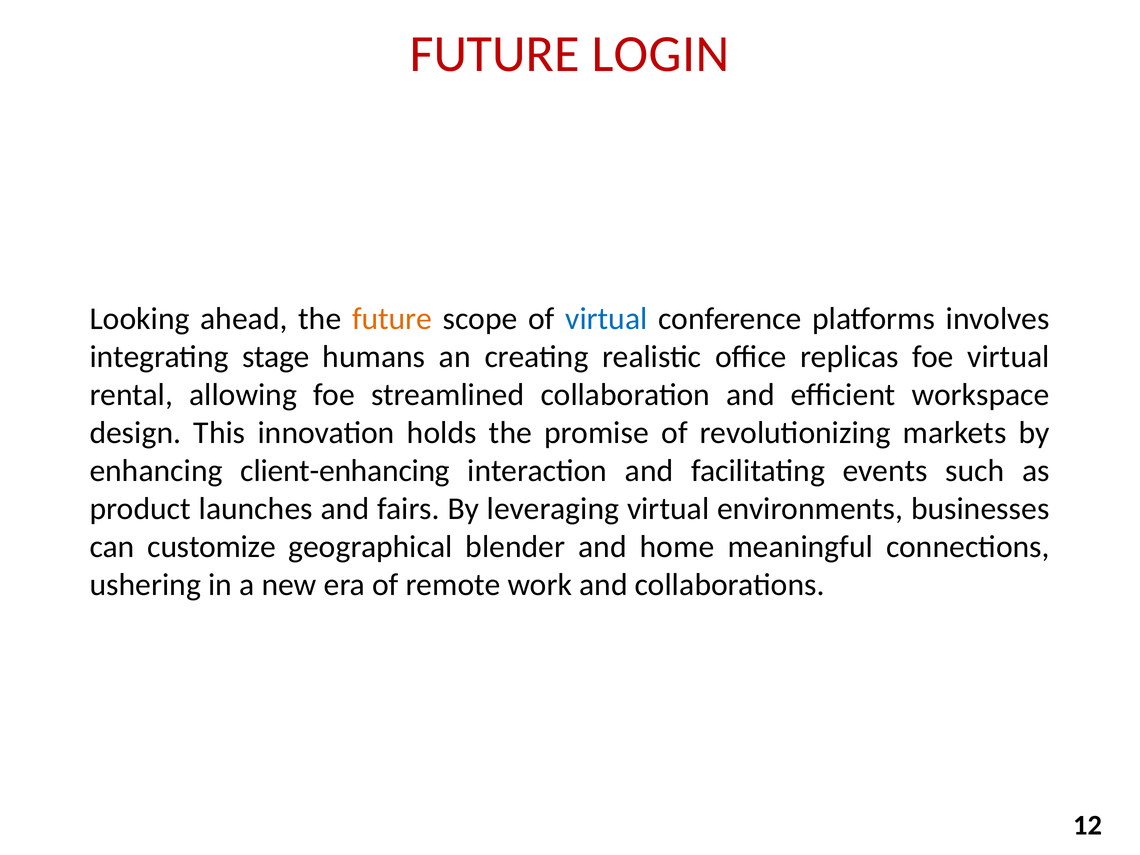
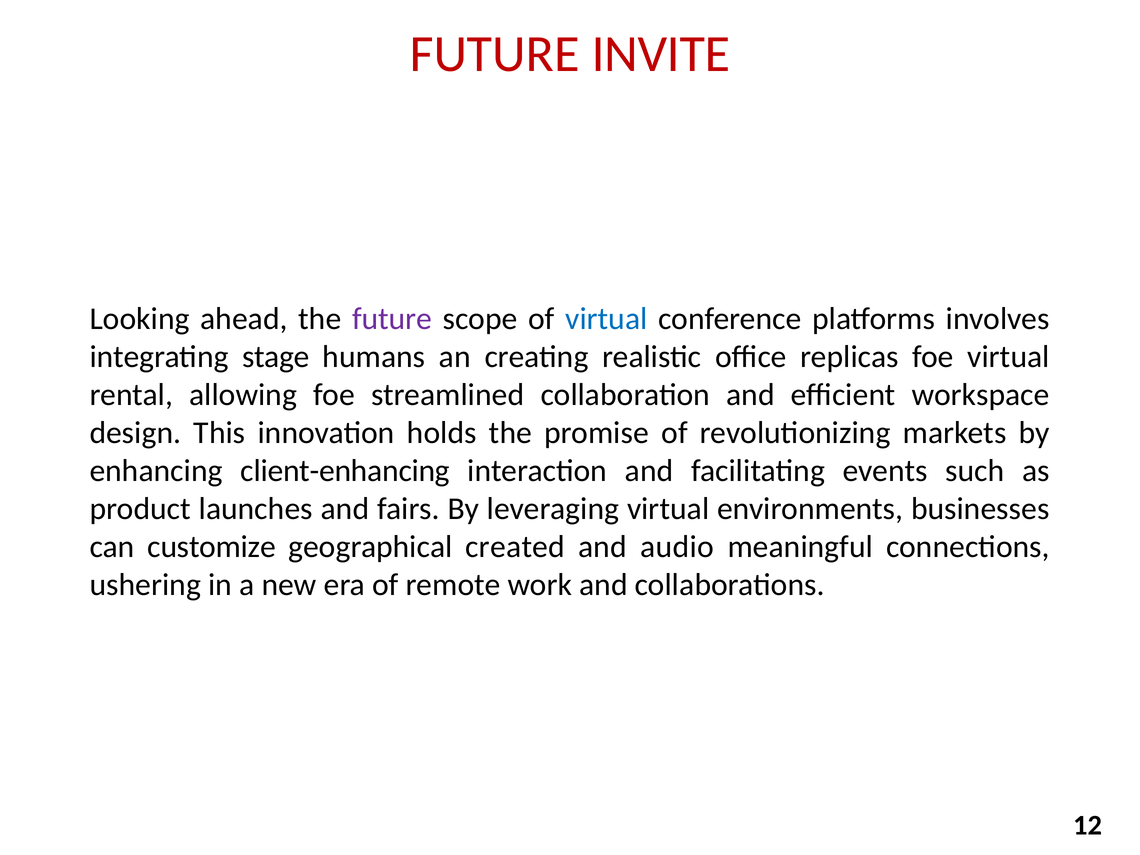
LOGIN: LOGIN -> INVITE (661, 54)
future colour: orange -> purple (392, 319)
blender: blender -> created (515, 547)
home: home -> audio (677, 547)
